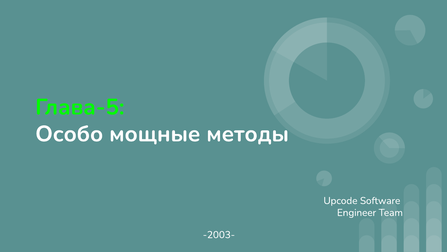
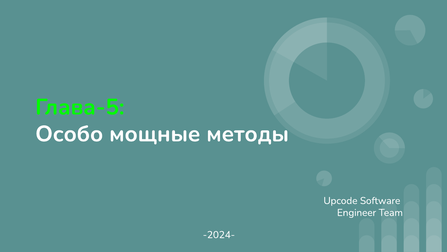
-2003-: -2003- -> -2024- (219, 234)
